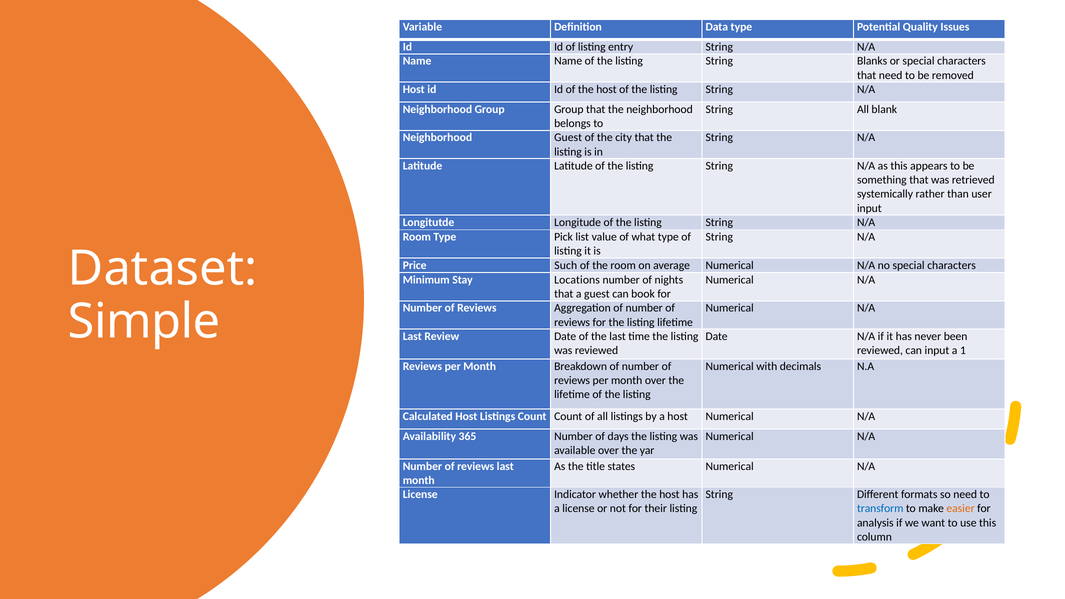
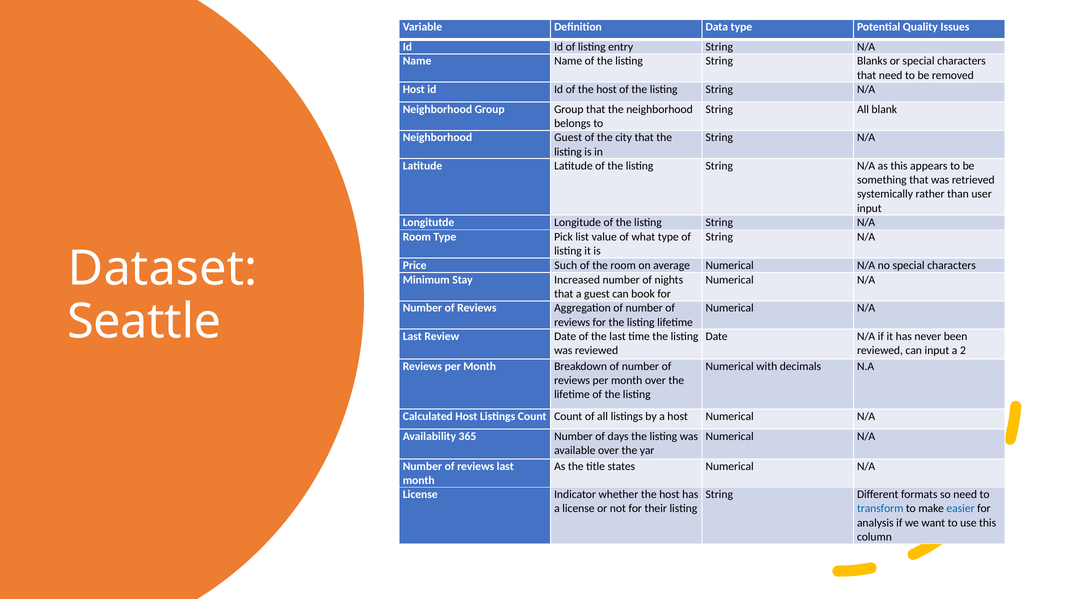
Locations: Locations -> Increased (577, 280)
Simple: Simple -> Seattle (144, 322)
1: 1 -> 2 (963, 350)
easier colour: orange -> blue (961, 509)
